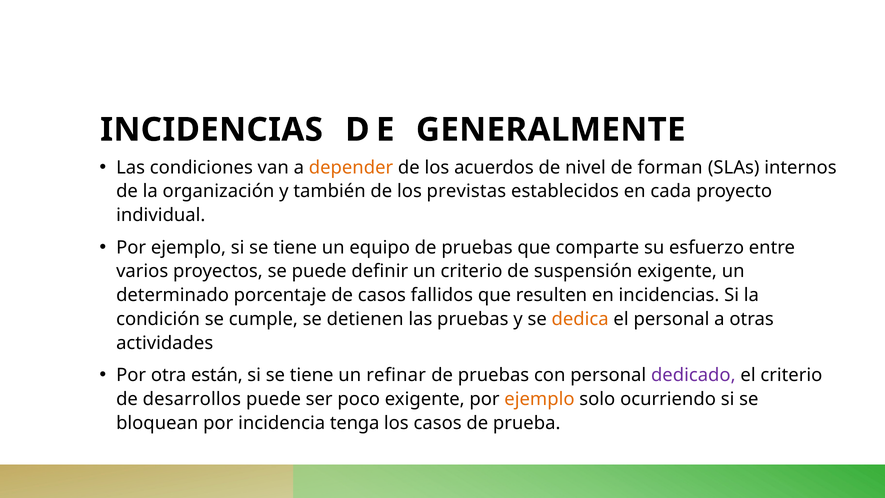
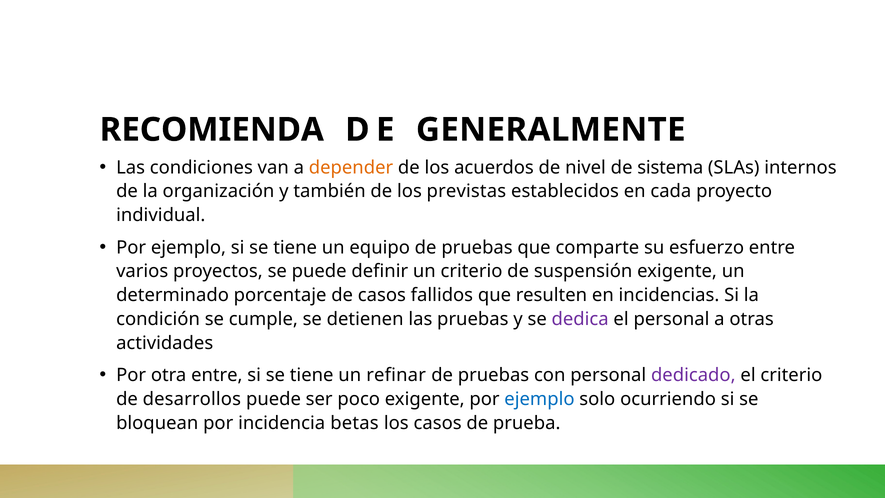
INCIDENCIAS: INCIDENCIAS -> RECOMIENDA (212, 130)
forman: forman -> sistema (670, 167)
dedica colour: orange -> purple (580, 319)
otra están: están -> entre (217, 375)
ejemplo colour: orange -> blue (539, 399)
tenga: tenga -> betas (354, 423)
